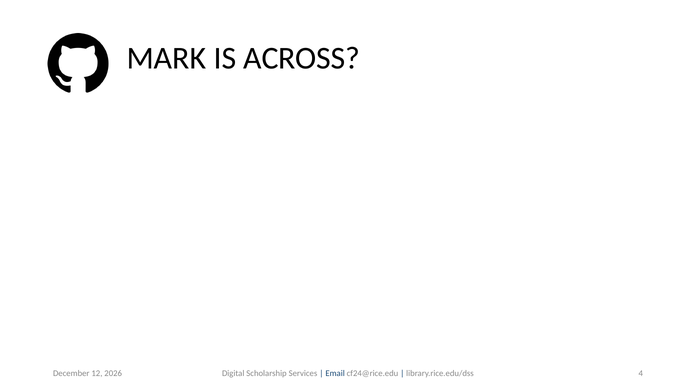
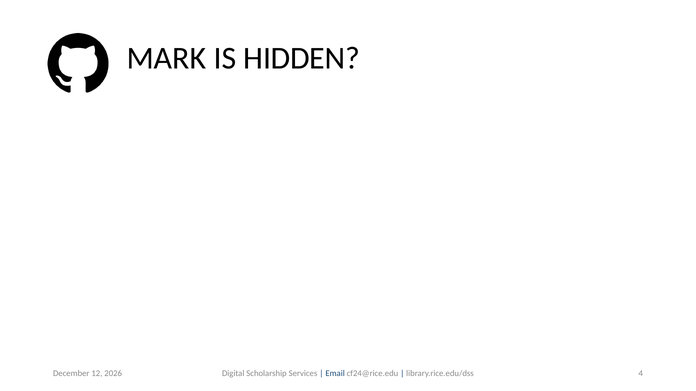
ACROSS: ACROSS -> HIDDEN (302, 58)
